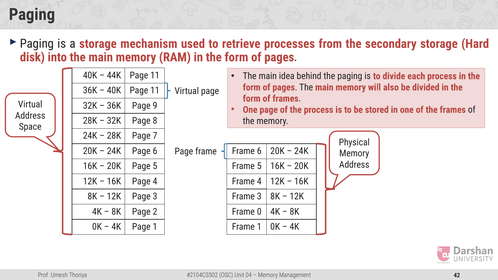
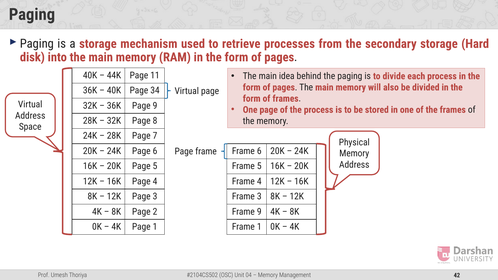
11: 11 -> 34 (155, 91)
Frame 0: 0 -> 9 (259, 212)
